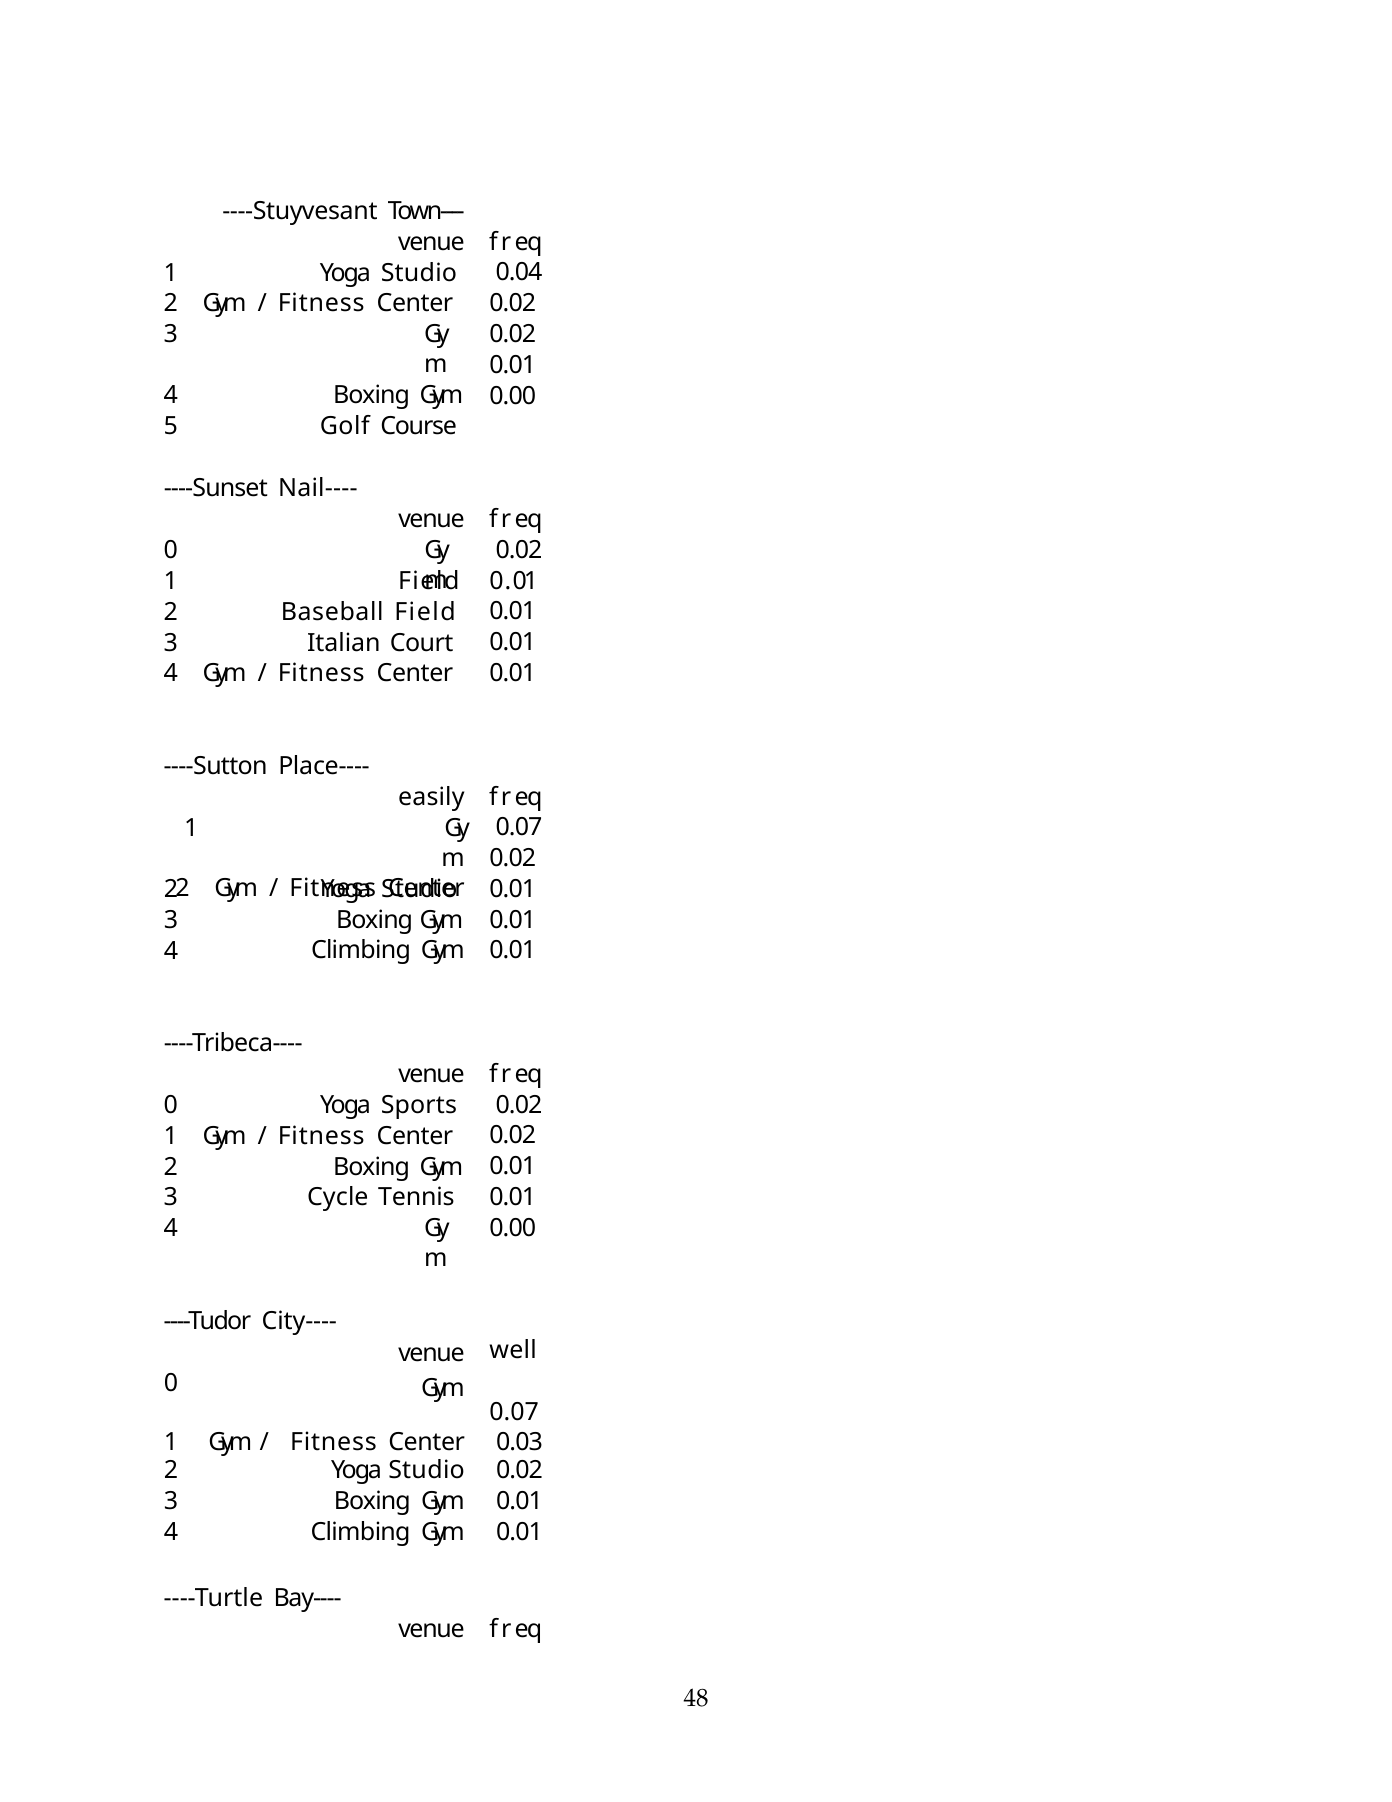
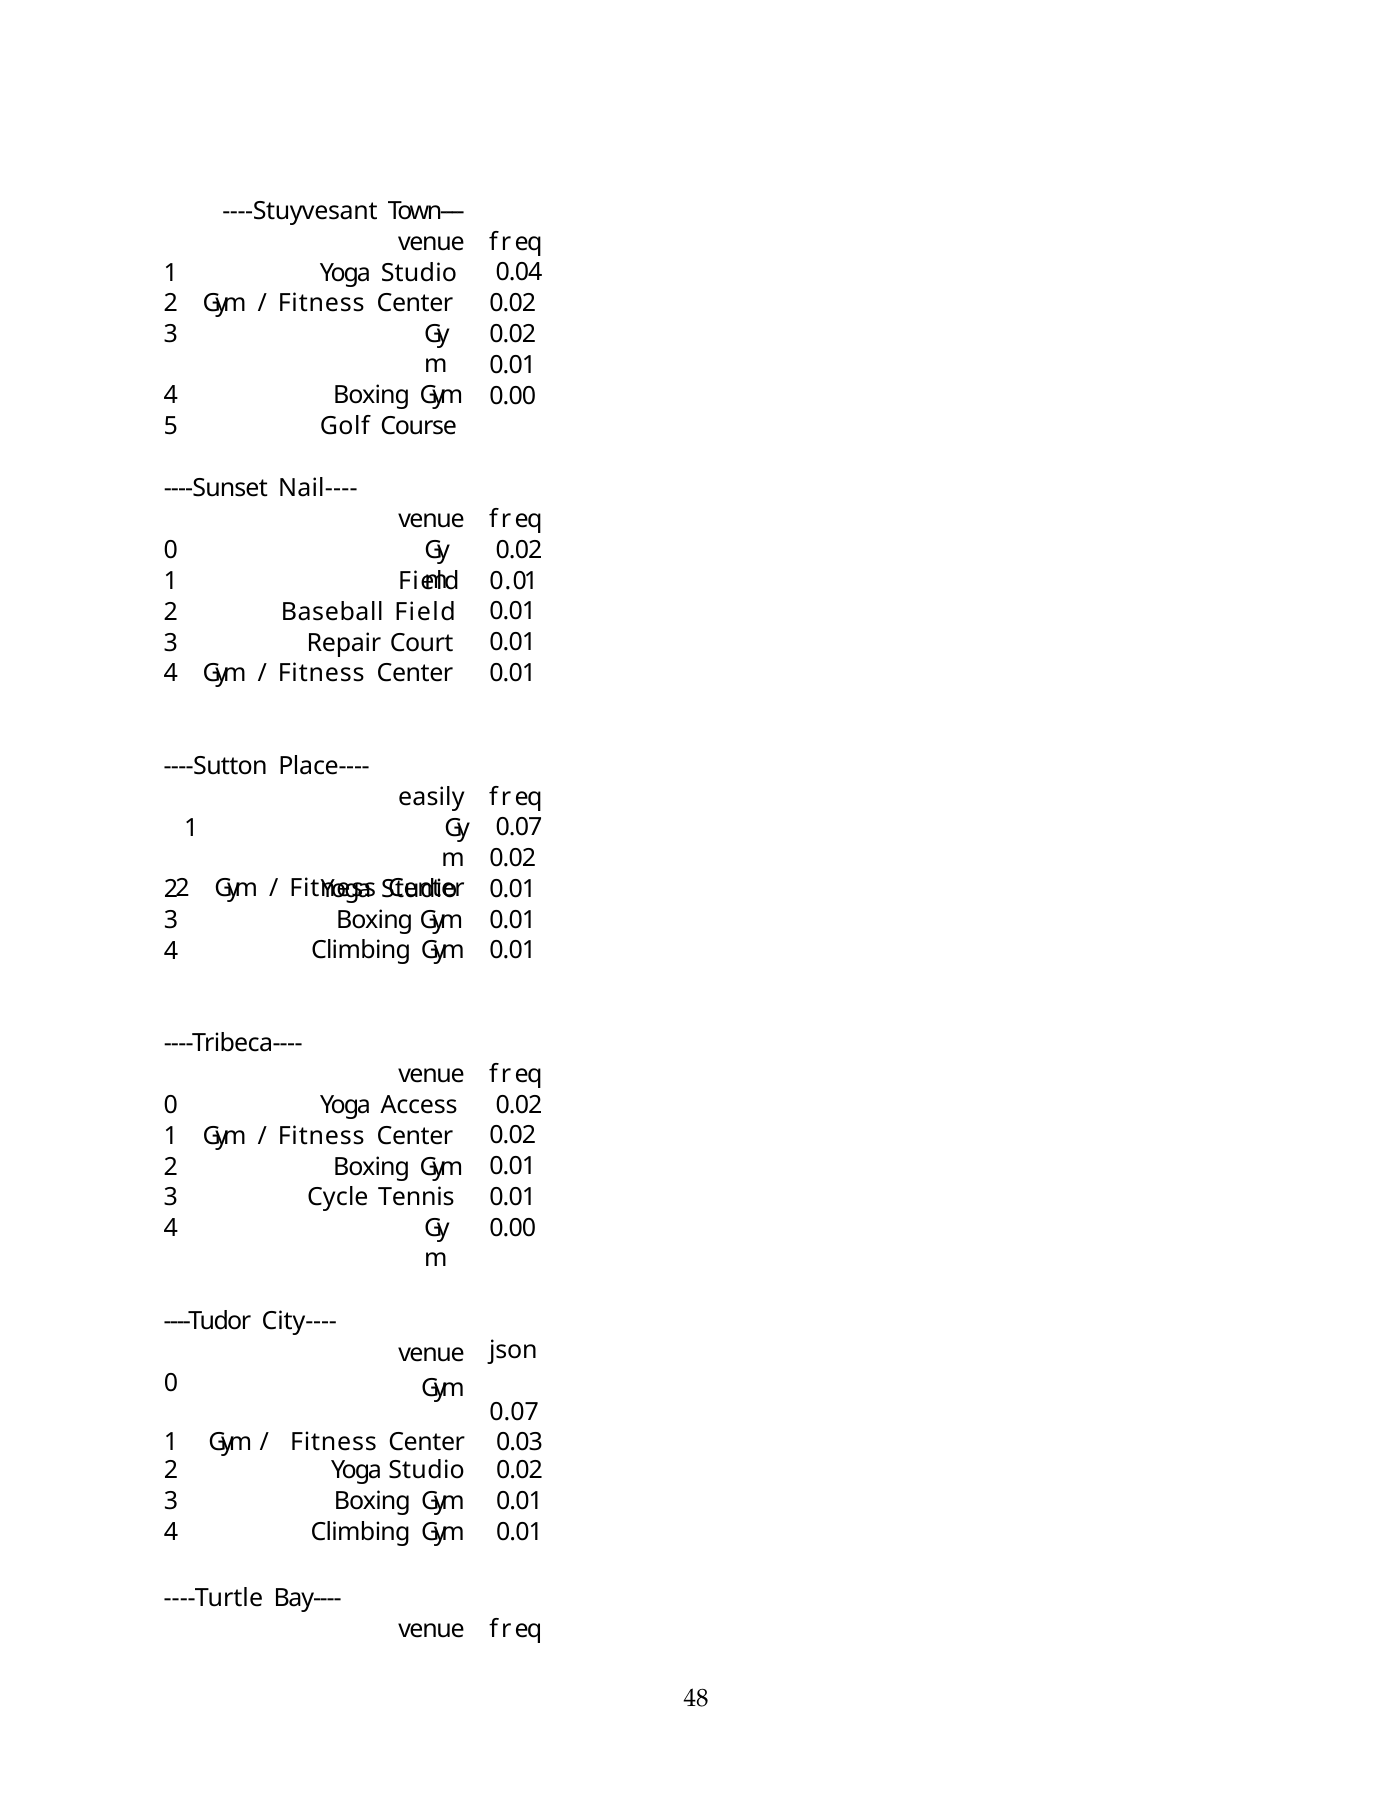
Italian: Italian -> Repair (344, 643)
Sports: Sports -> Access (419, 1105)
well: well -> json (513, 1350)
